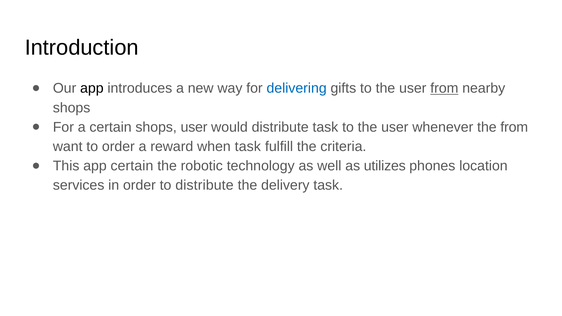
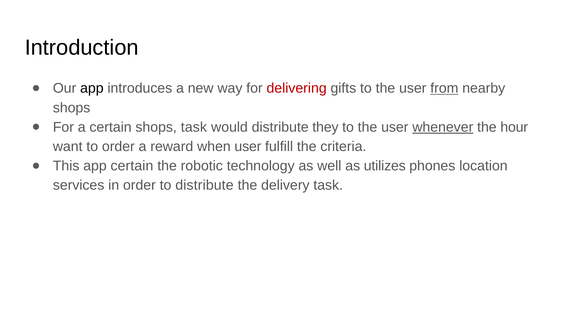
delivering colour: blue -> red (297, 88)
shops user: user -> task (194, 127)
distribute task: task -> they (325, 127)
whenever underline: none -> present (443, 127)
the from: from -> hour (514, 127)
when task: task -> user (248, 147)
